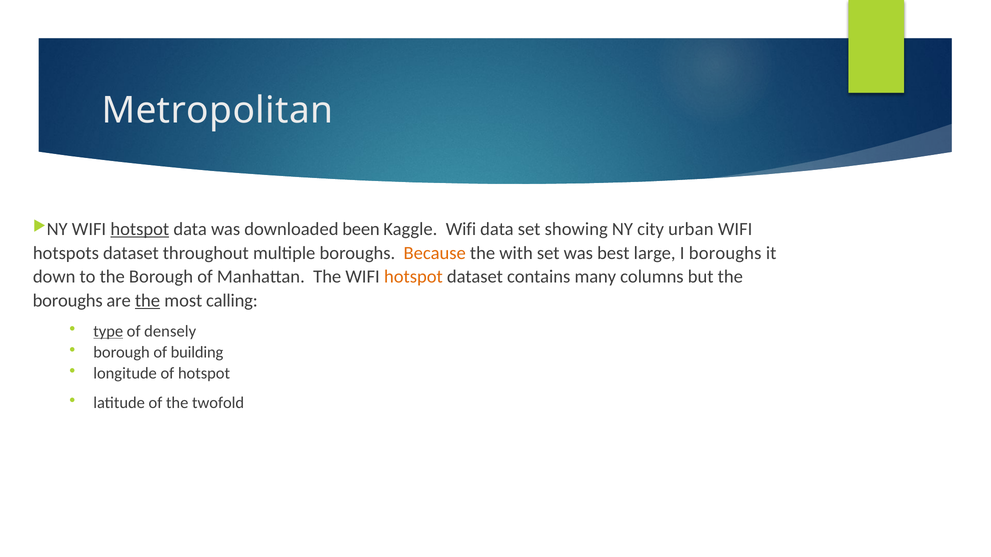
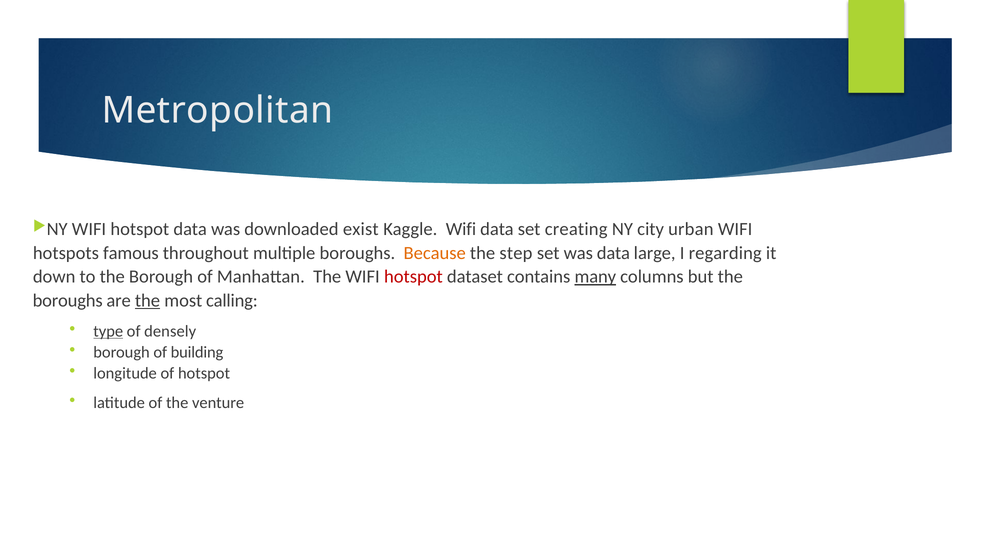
hotspot underline: present -> none (140, 229)
been: been -> exist (361, 229)
showing: showing -> creating (576, 229)
hotspots dataset: dataset -> famous (131, 253)
with: with -> step (516, 253)
was best: best -> data (613, 253)
I boroughs: boroughs -> regarding (725, 253)
hotspot colour: orange -> red (413, 277)
many underline: none -> present (595, 277)
twofold: twofold -> venture (218, 403)
